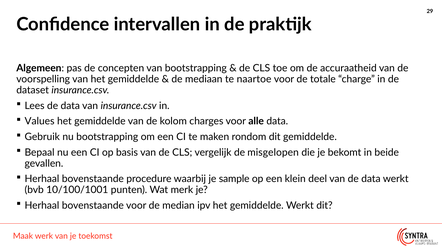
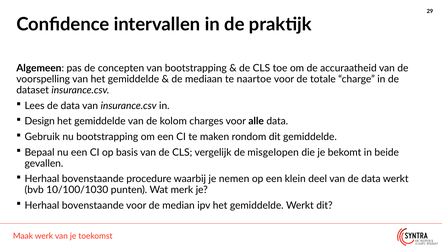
Values: Values -> Design (40, 121)
sample: sample -> nemen (234, 179)
10/100/1001: 10/100/1001 -> 10/100/1030 (77, 190)
